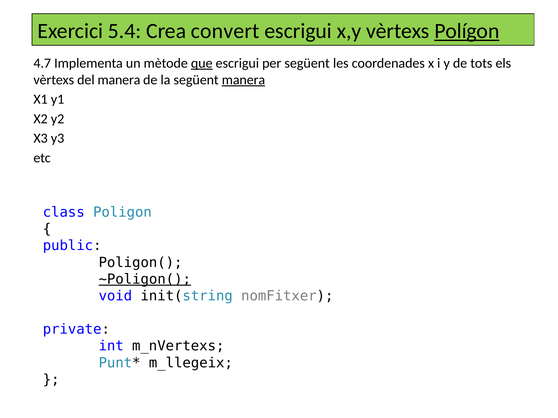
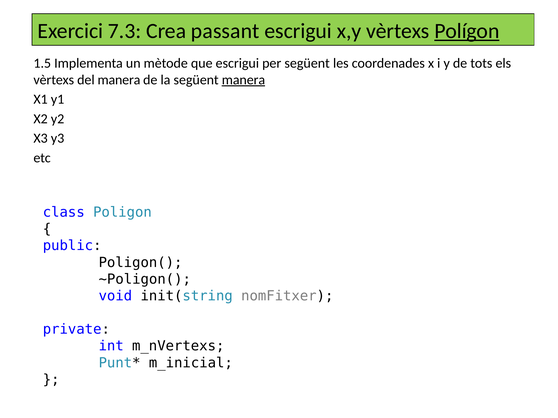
5.4: 5.4 -> 7.3 (125, 31)
convert: convert -> passant (225, 31)
4.7: 4.7 -> 1.5 (42, 63)
que underline: present -> none (202, 63)
~Poligon( underline: present -> none (145, 279)
m_llegeix: m_llegeix -> m_inicial (191, 363)
